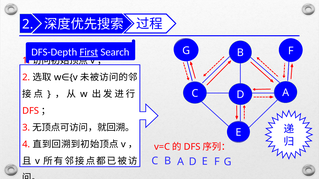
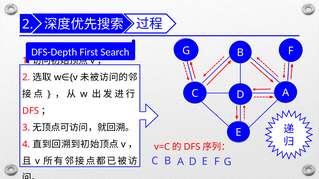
First underline: present -> none (89, 52)
